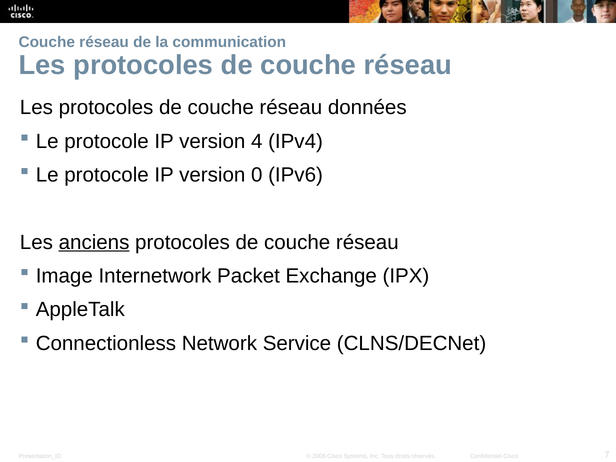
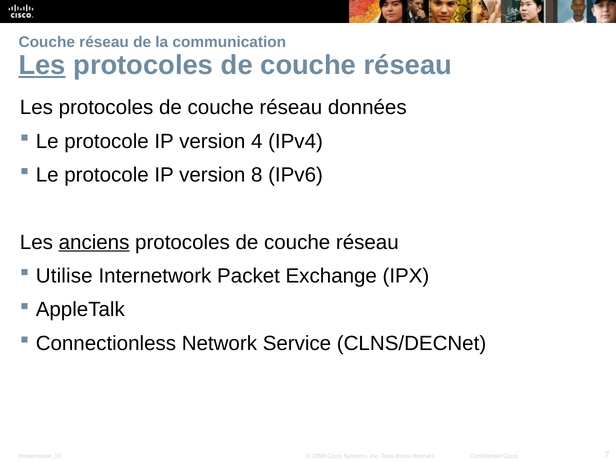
Les underline: none -> present (42, 65)
0: 0 -> 8 (257, 175)
Image: Image -> Utilise (64, 276)
